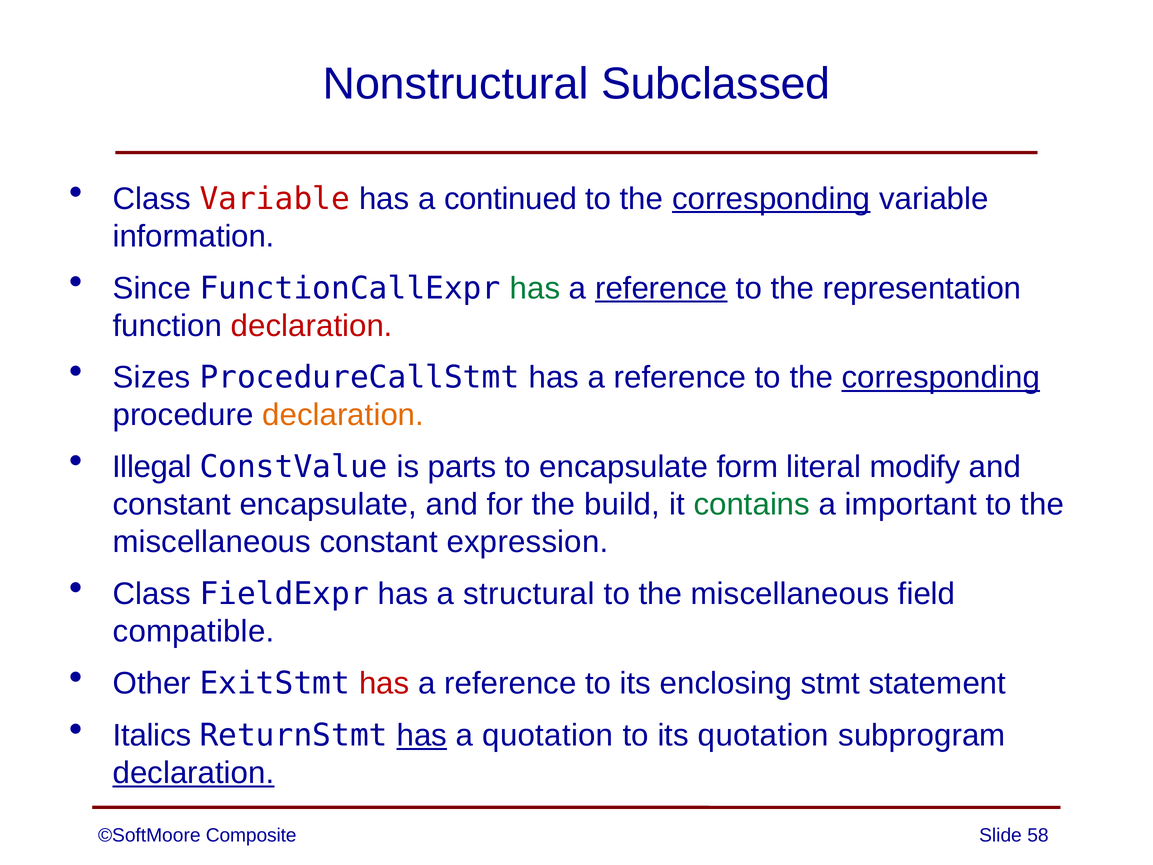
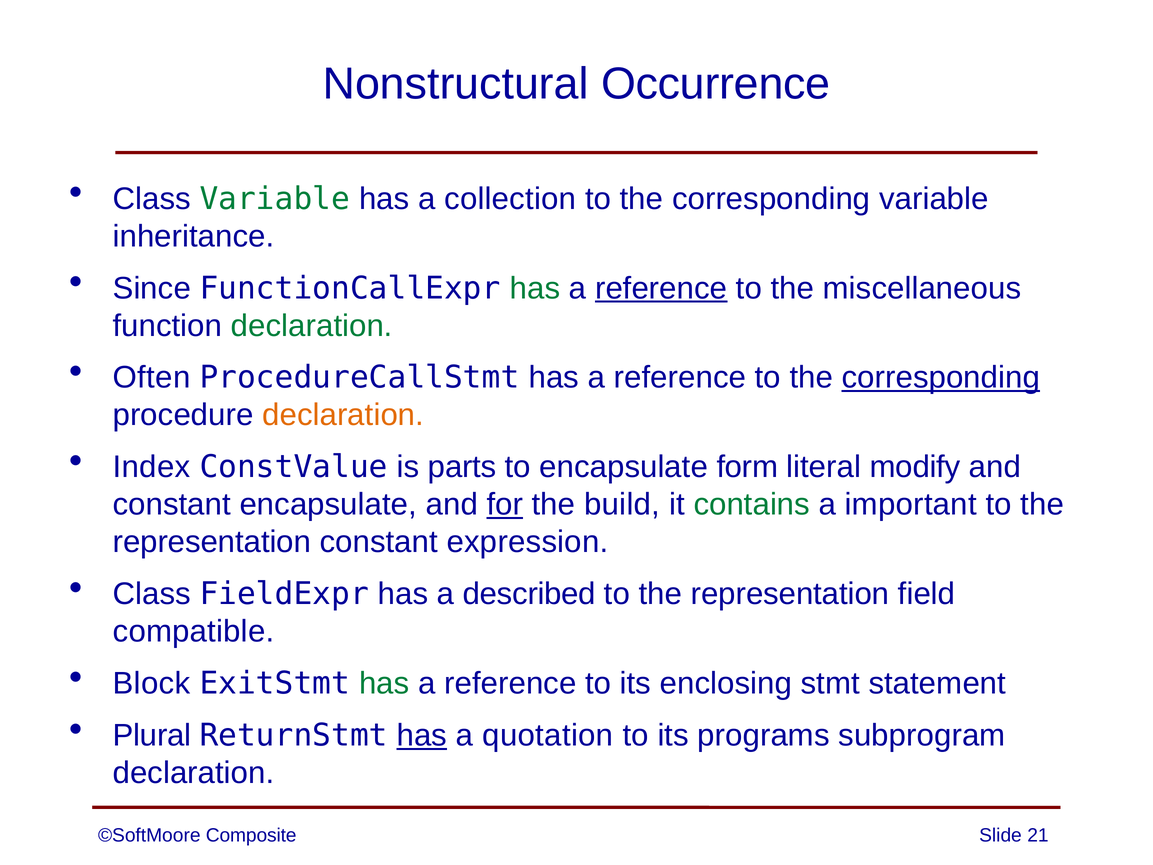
Subclassed: Subclassed -> Occurrence (716, 84)
Variable colour: red -> green (275, 199)
continued: continued -> collection (510, 199)
corresponding underline: present -> none (771, 199)
information: information -> inheritance (194, 236)
representation: representation -> miscellaneous (922, 288)
declaration colour: red -> green (312, 326)
Sizes: Sizes -> Often (152, 378)
Illegal: Illegal -> Index (152, 467)
for underline: none -> present (505, 504)
miscellaneous: miscellaneous -> representation (212, 542)
structural: structural -> described (529, 594)
miscellaneous: miscellaneous -> representation (790, 594)
Other: Other -> Block (152, 683)
has colour: red -> green (384, 683)
Italics: Italics -> Plural (152, 735)
its quotation: quotation -> programs (764, 735)
declaration underline: present -> none (194, 773)
58: 58 -> 21 (1038, 835)
